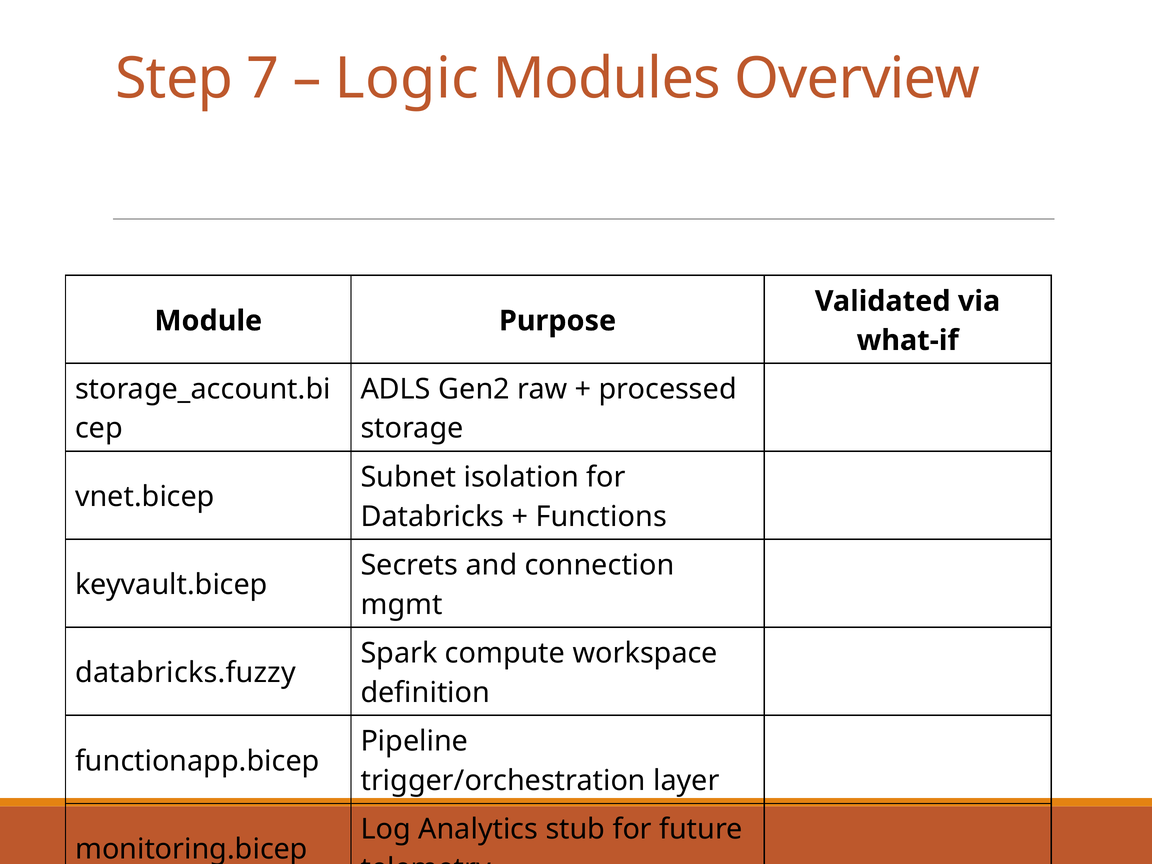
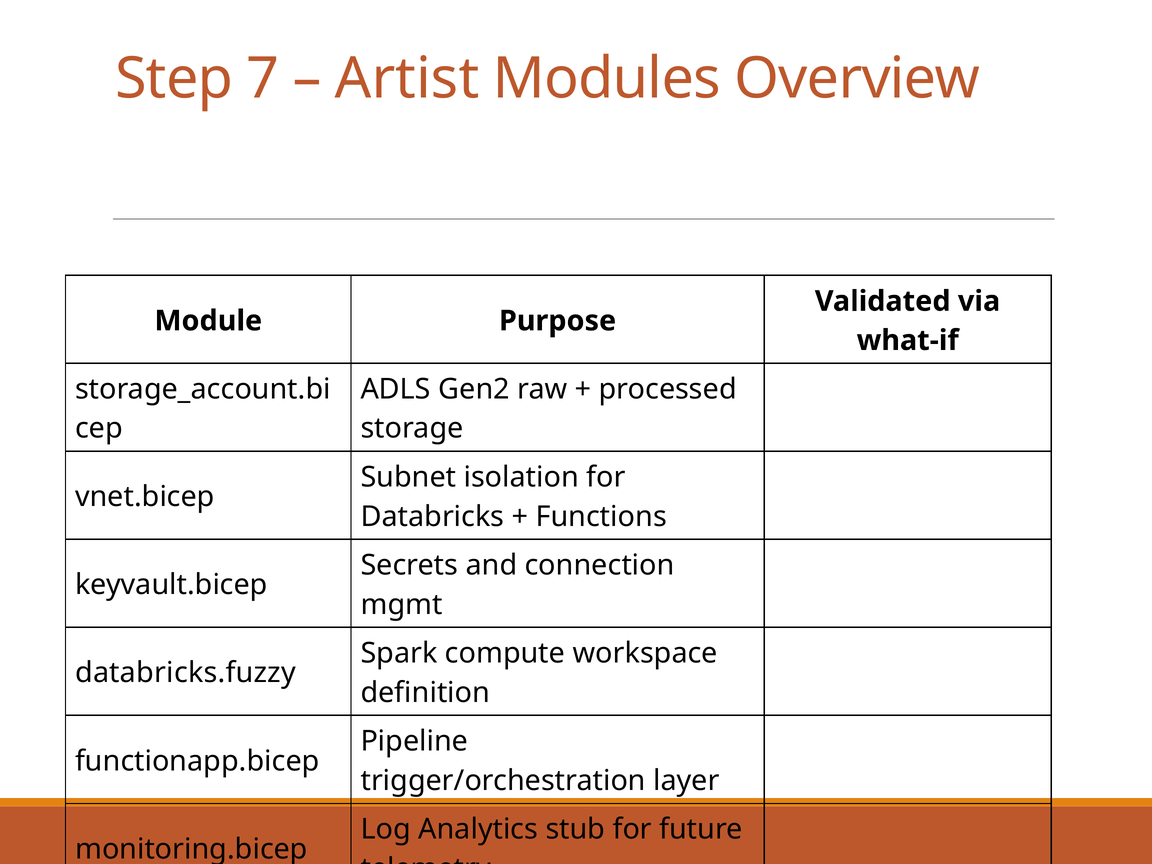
Logic: Logic -> Artist (407, 79)
